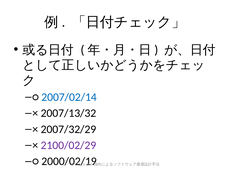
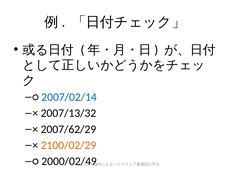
2007/32/29: 2007/32/29 -> 2007/62/29 (69, 130)
2100/02/29 colour: purple -> orange (69, 146)
2000/02/19: 2000/02/19 -> 2000/02/49 (69, 162)
